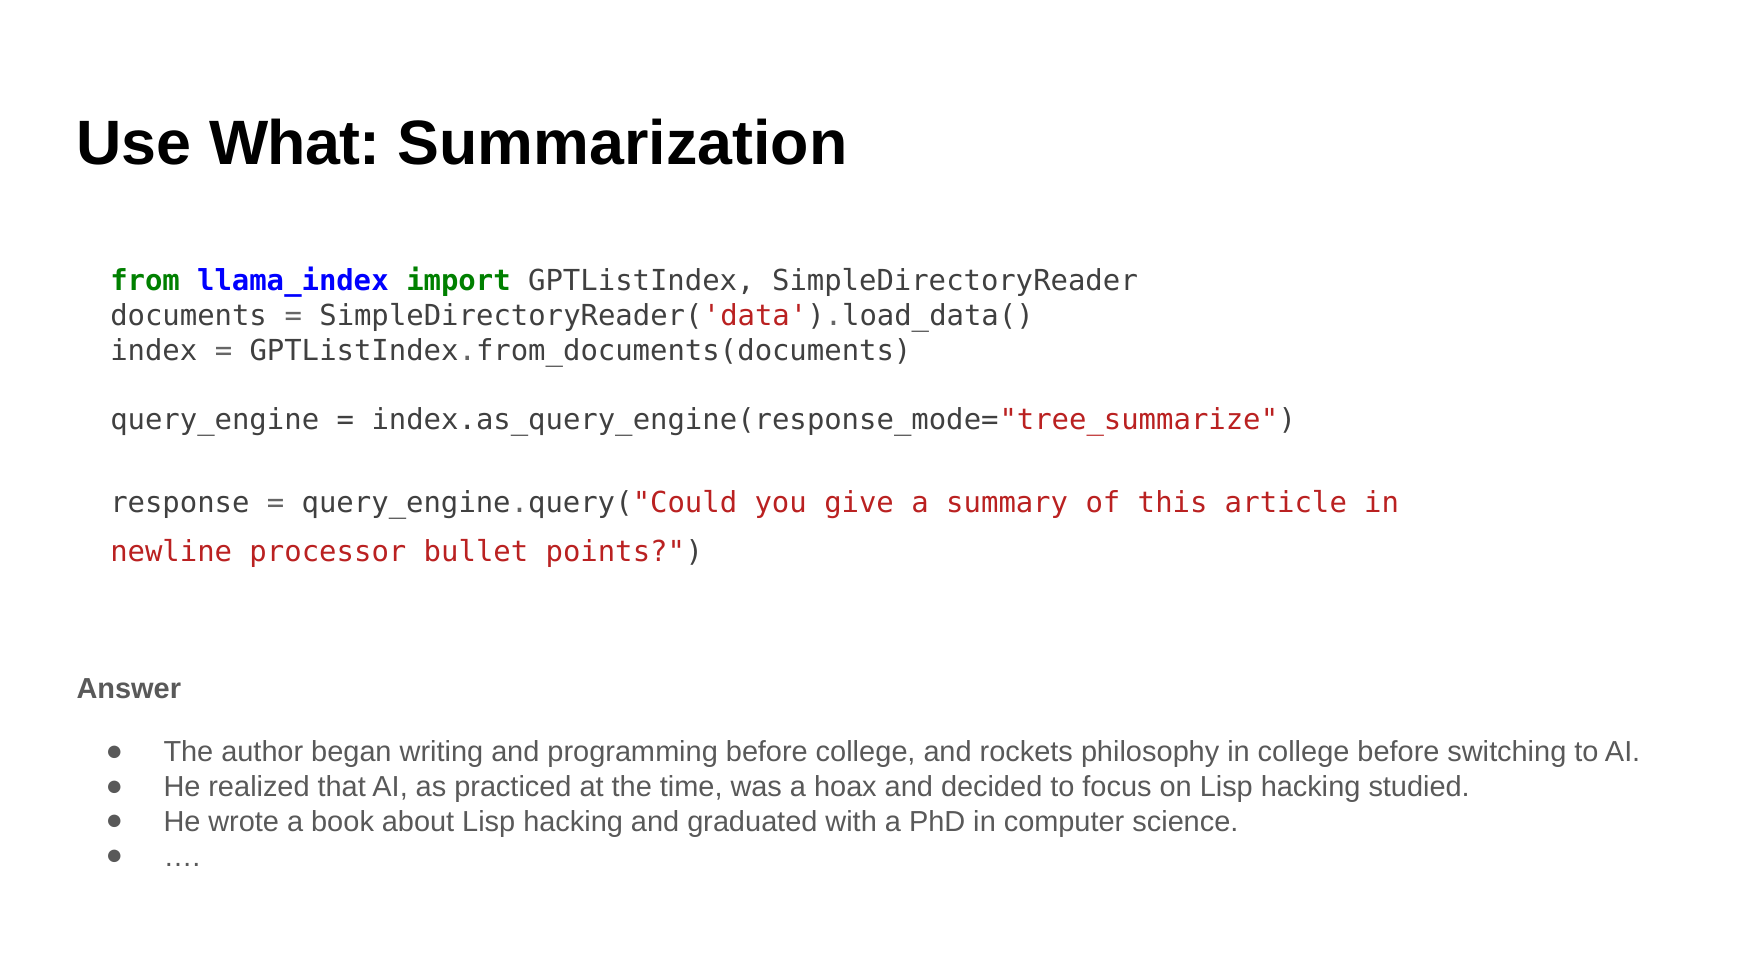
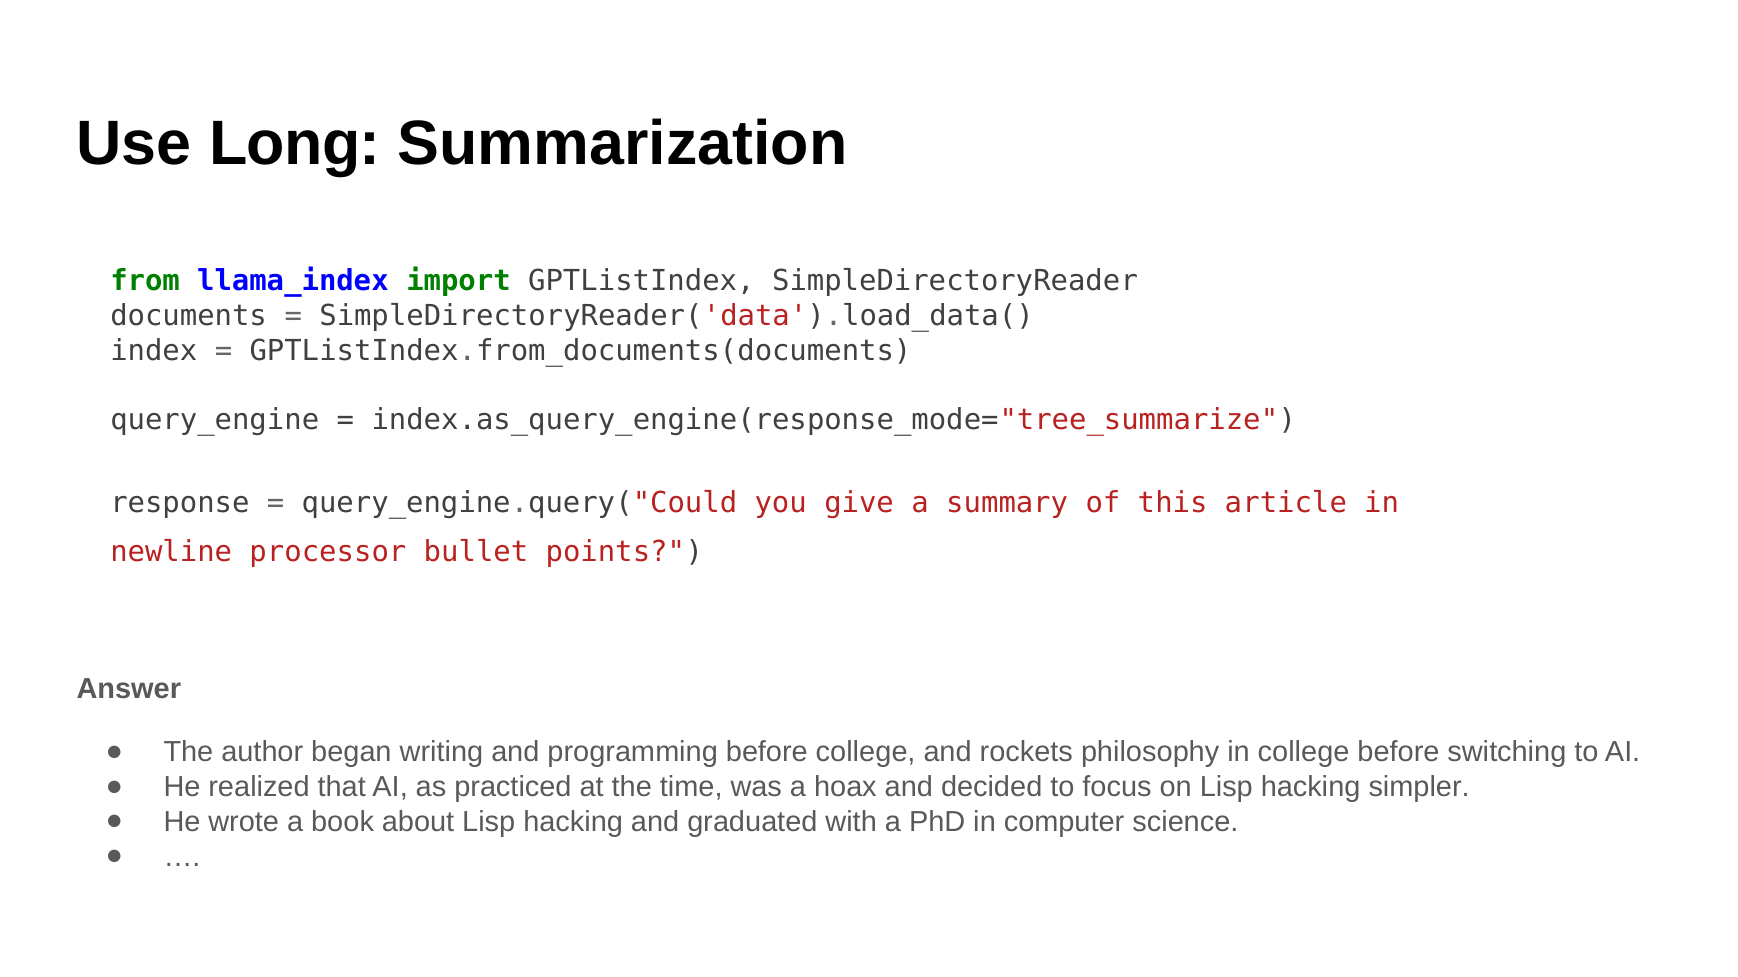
What: What -> Long (295, 144)
studied: studied -> simpler (1419, 788)
